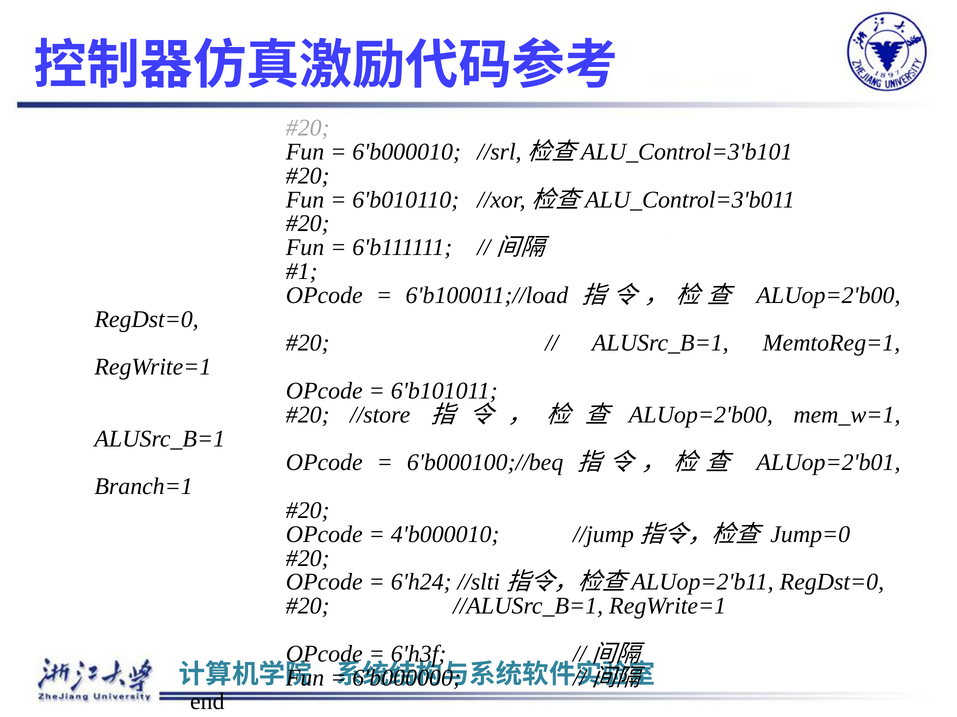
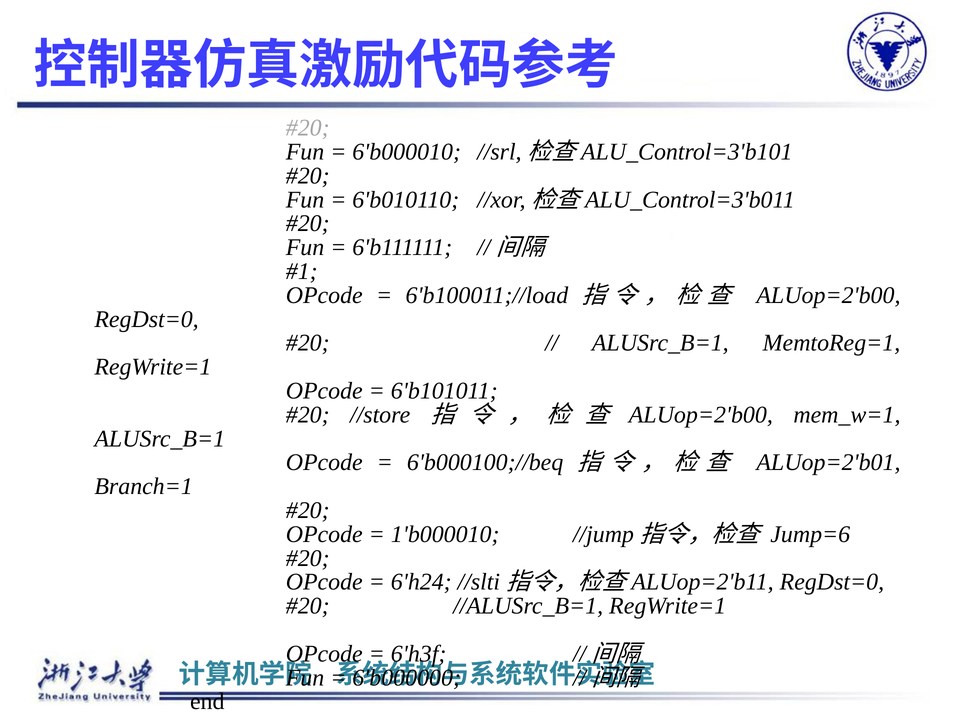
4'b000010: 4'b000010 -> 1'b000010 (445, 535)
Jump=0: Jump=0 -> Jump=6 (810, 535)
